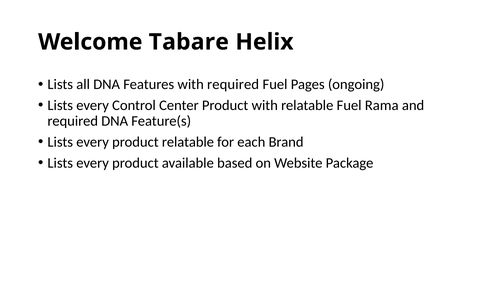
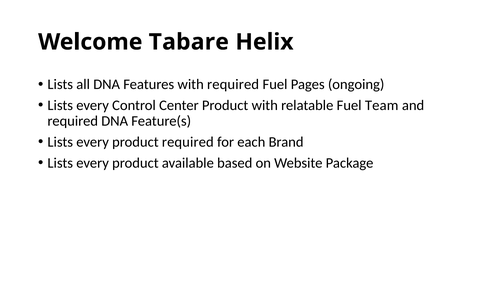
Rama: Rama -> Team (382, 106)
product relatable: relatable -> required (188, 142)
